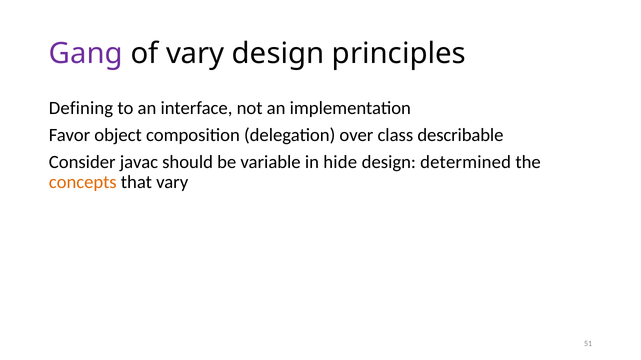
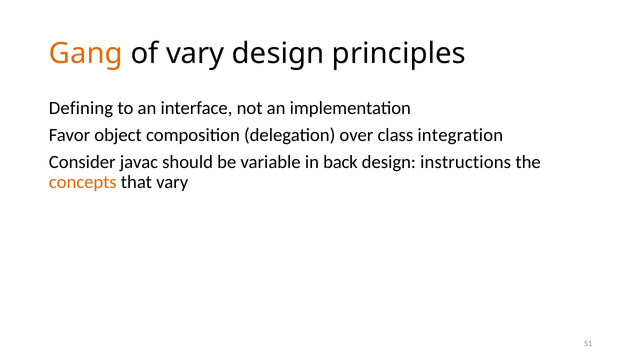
Gang colour: purple -> orange (86, 54)
describable: describable -> integration (460, 135)
hide: hide -> back (340, 162)
determined: determined -> instructions (466, 162)
